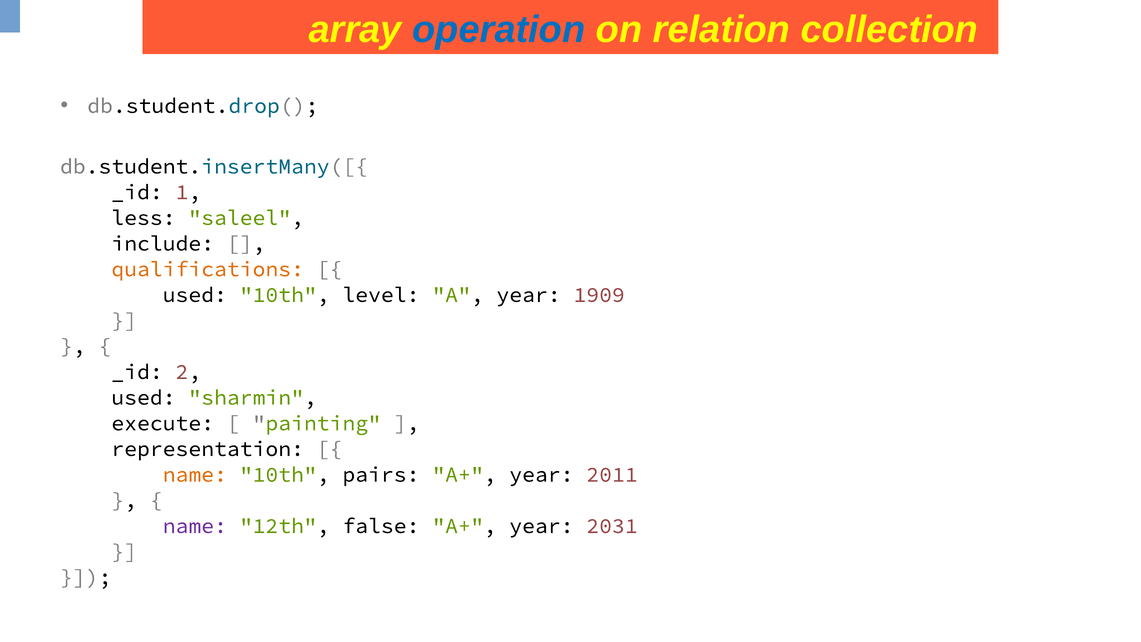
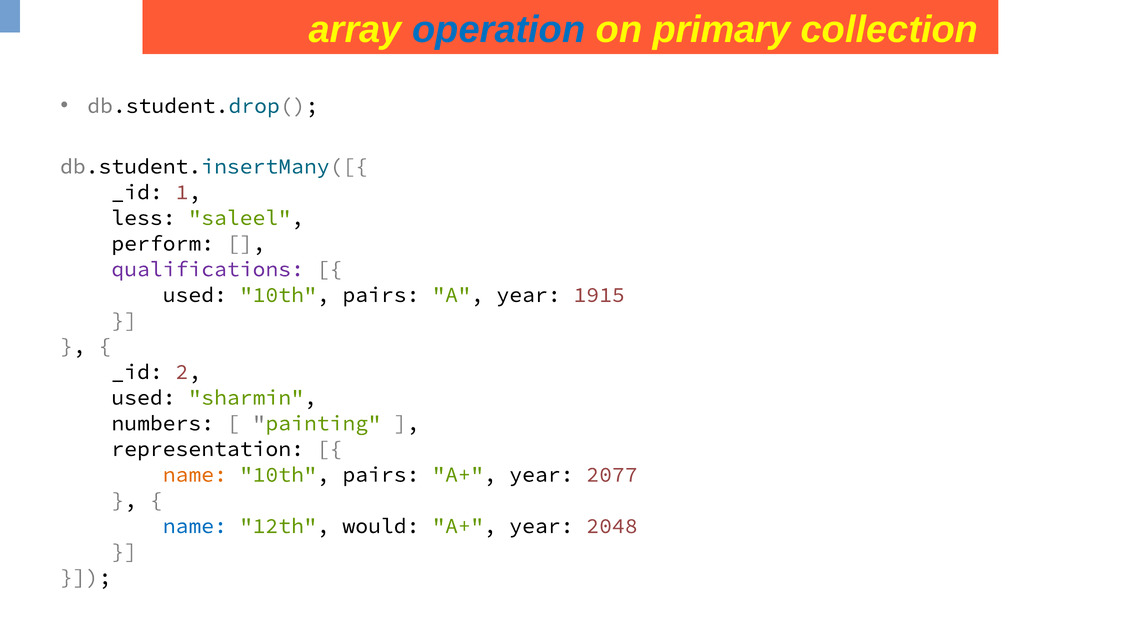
relation: relation -> primary (722, 30)
include: include -> perform (163, 243)
qualifications colour: orange -> purple (208, 269)
level: level -> pairs (381, 295)
1909: 1909 -> 1915 (599, 295)
execute: execute -> numbers (163, 423)
2011: 2011 -> 2077 (612, 474)
name colour: purple -> blue (195, 526)
false: false -> would (381, 526)
2031: 2031 -> 2048 (612, 526)
